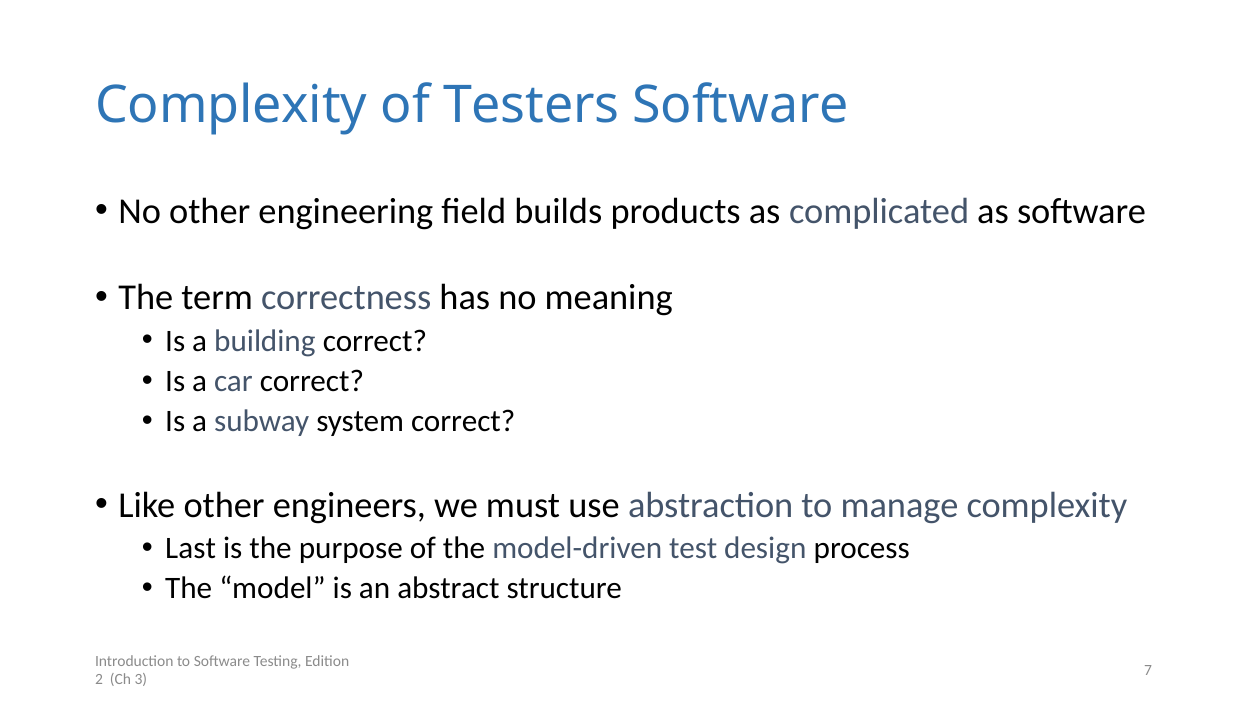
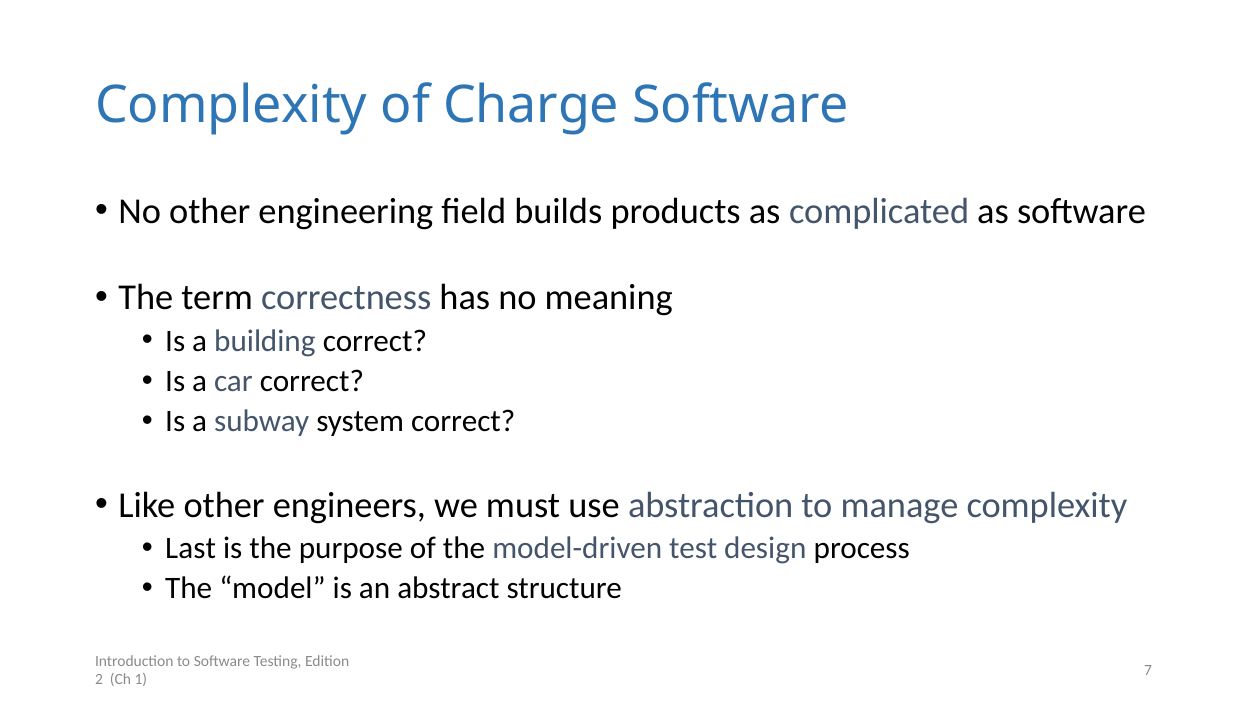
Testers: Testers -> Charge (531, 105)
3: 3 -> 1 (141, 679)
